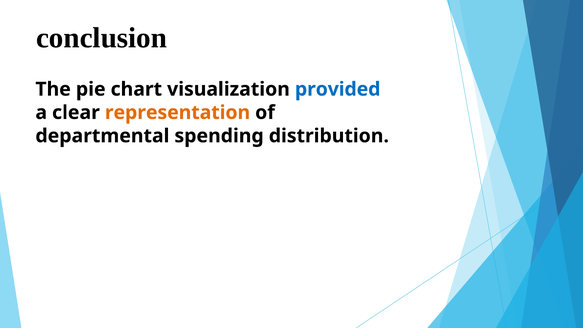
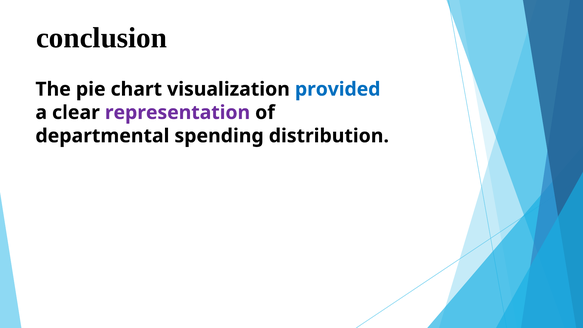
representation colour: orange -> purple (177, 113)
